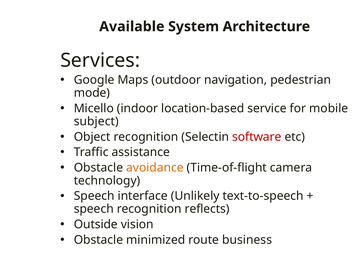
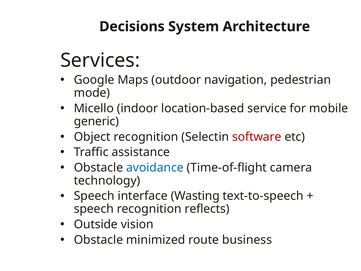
Available: Available -> Decisions (132, 27)
subject: subject -> generic (96, 121)
avoidance colour: orange -> blue (155, 167)
Unlikely: Unlikely -> Wasting (195, 196)
